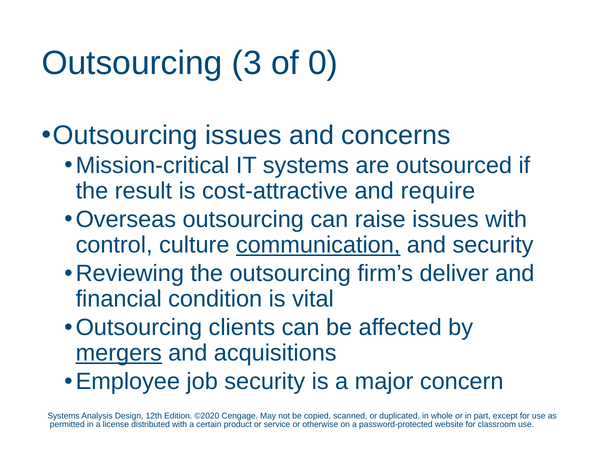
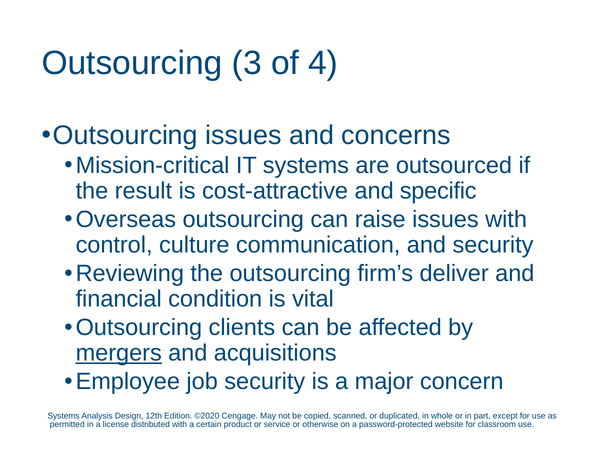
0: 0 -> 4 (323, 63)
require: require -> specific (438, 191)
communication underline: present -> none (318, 245)
